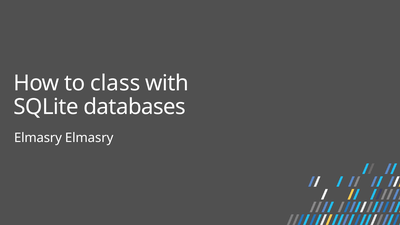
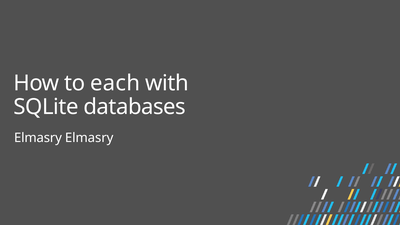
class: class -> each (115, 83)
